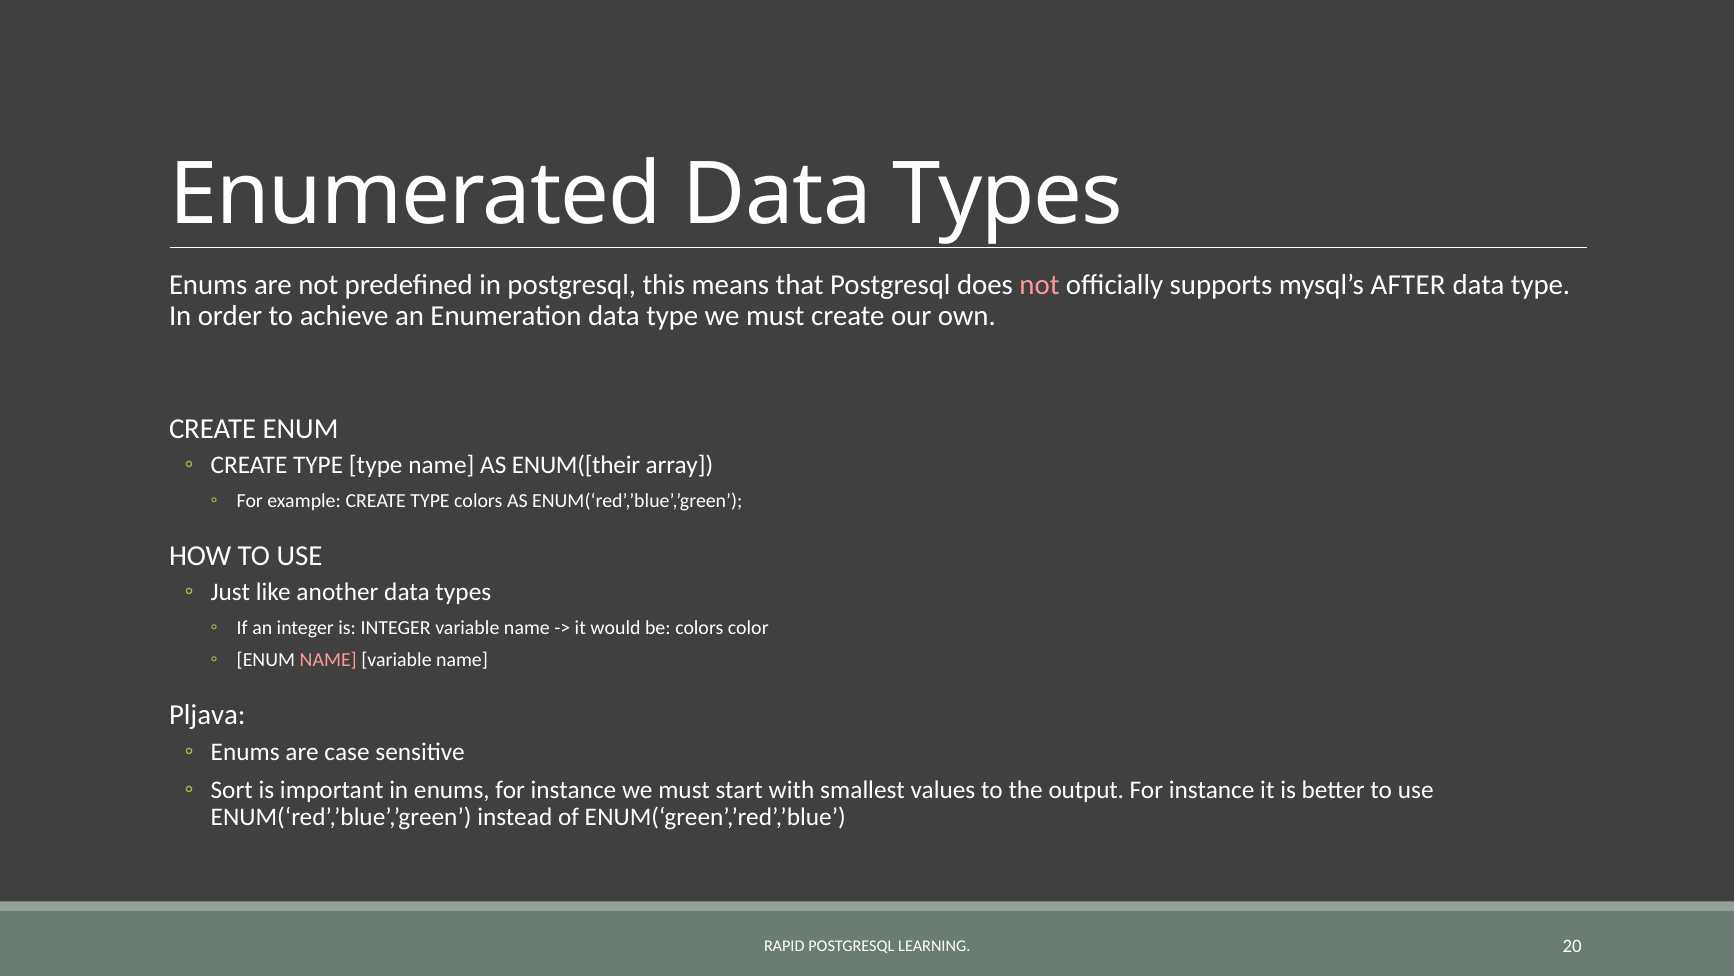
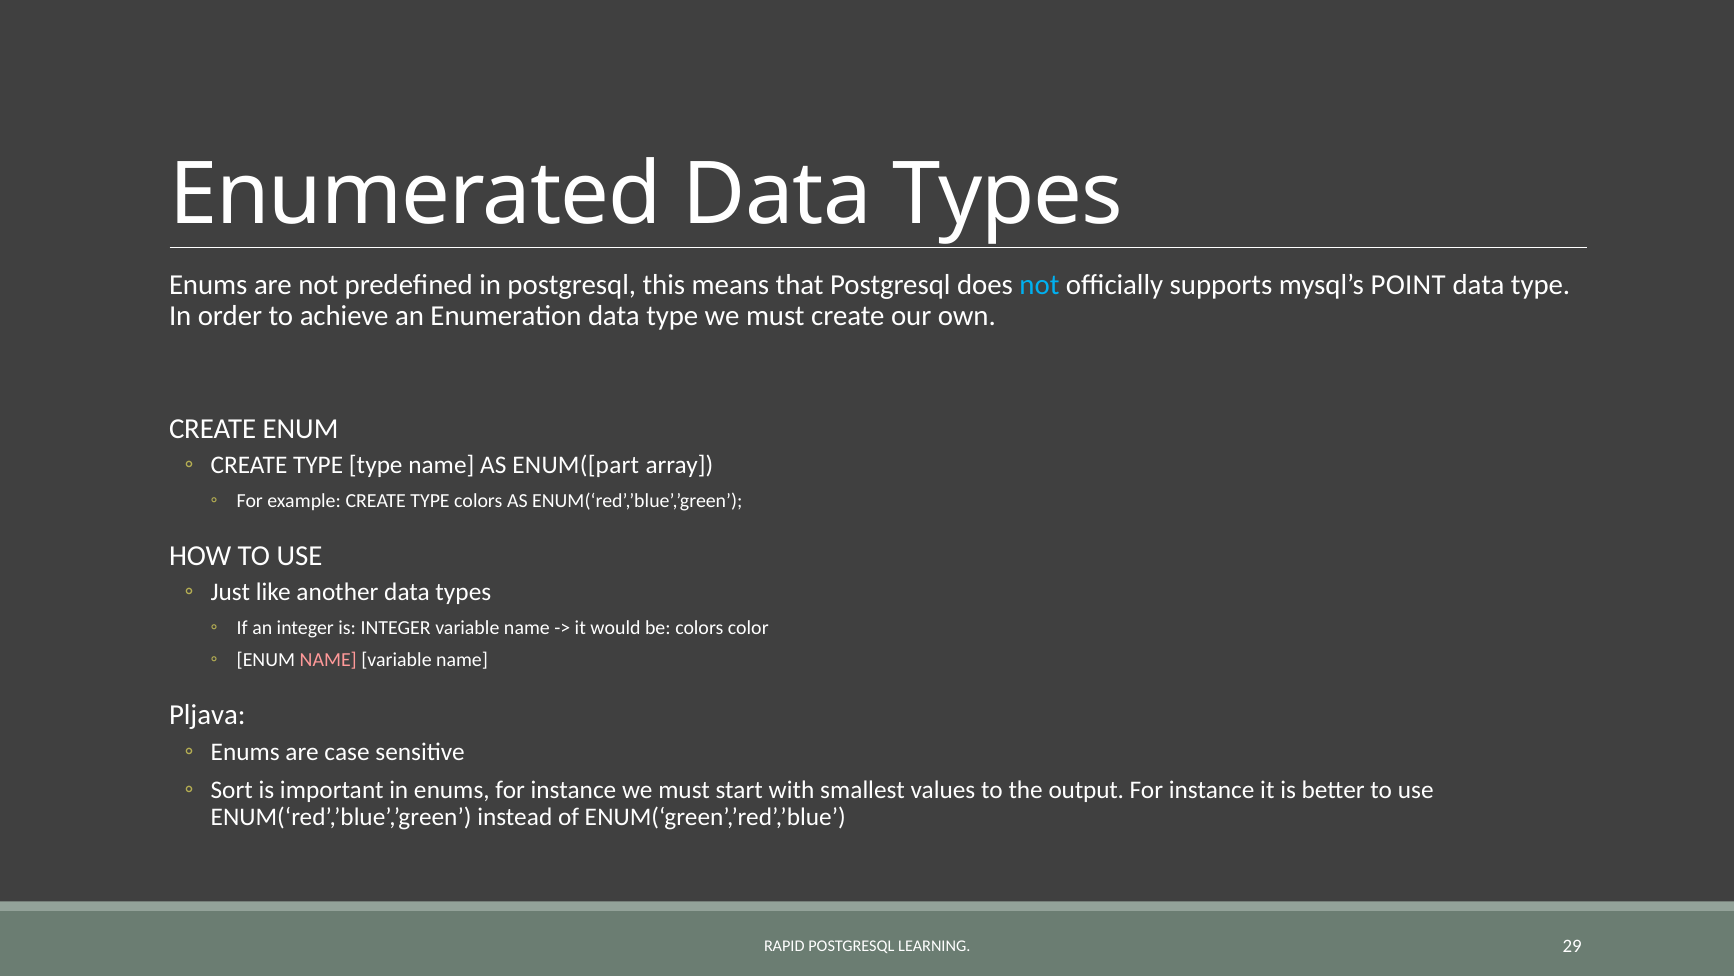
not colour: pink -> light blue (1039, 284)
AFTER: AFTER -> POINT (1408, 284)
ENUM([their: ENUM([their -> ENUM([part (576, 465)
20: 20 -> 29 (1572, 946)
